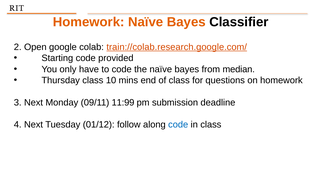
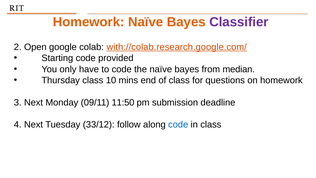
Classifier colour: black -> purple (239, 22)
train://colab.research.google.com/: train://colab.research.google.com/ -> with://colab.research.google.com/ (177, 47)
11:99: 11:99 -> 11:50 (123, 102)
01/12: 01/12 -> 33/12 (99, 124)
